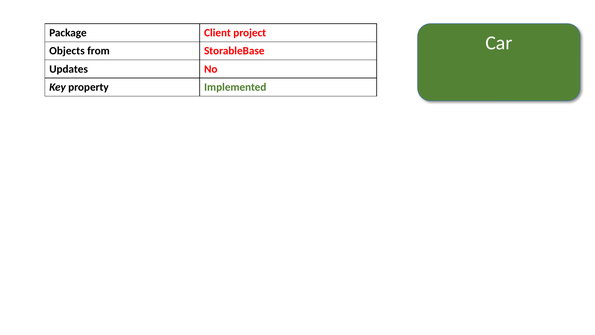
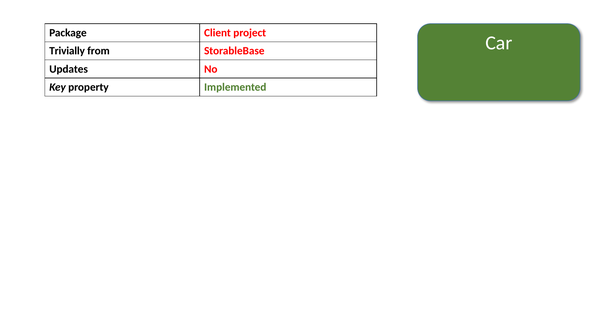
Objects: Objects -> Trivially (67, 51)
